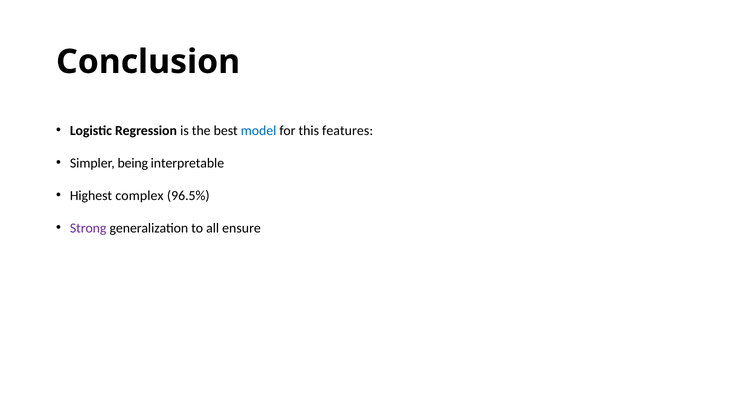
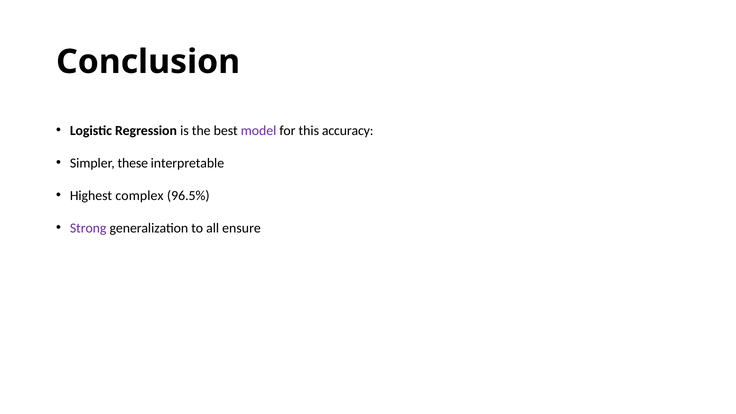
model colour: blue -> purple (259, 130)
features: features -> accuracy (348, 130)
being: being -> these (133, 163)
